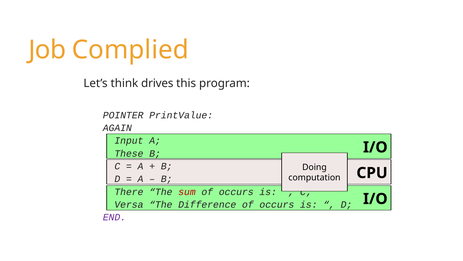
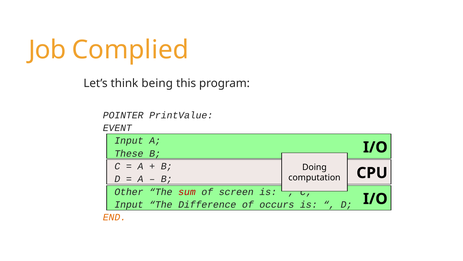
drives: drives -> being (157, 83)
AGAIN: AGAIN -> EVENT (117, 128)
There: There -> Other (129, 191)
occurs: occurs -> screen (236, 191)
Versa: Versa -> Input (129, 204)
END colour: purple -> orange (114, 217)
